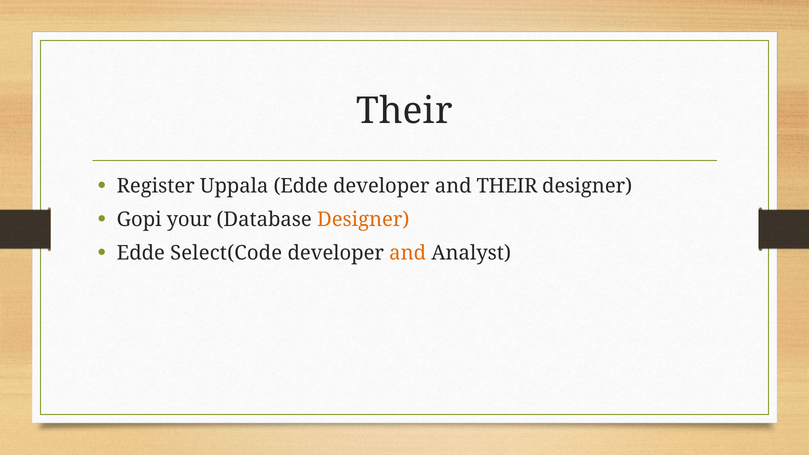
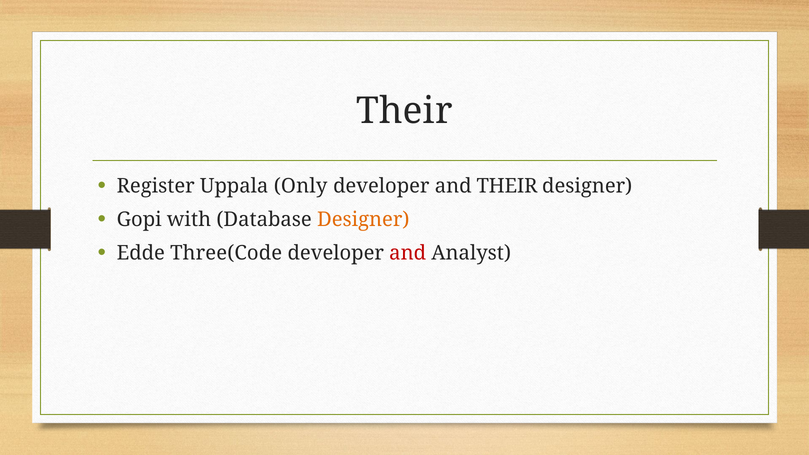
Uppala Edde: Edde -> Only (301, 186)
your: your -> with (189, 220)
Select(Code: Select(Code -> Three(Code (226, 253)
and colour: orange -> red (408, 253)
